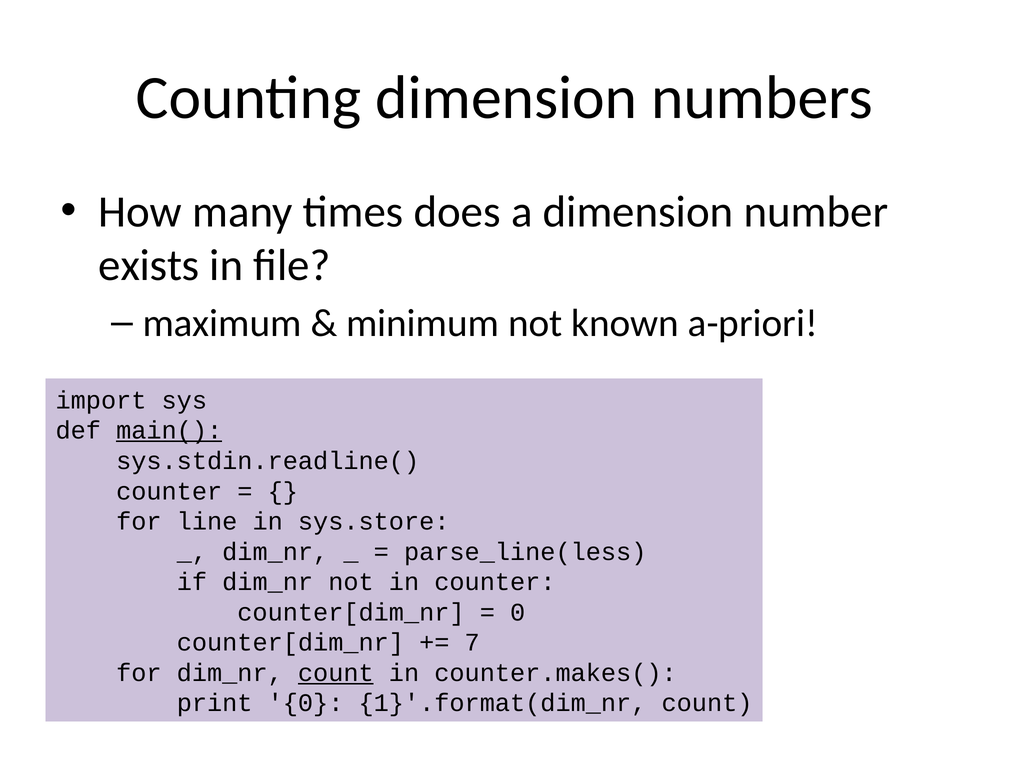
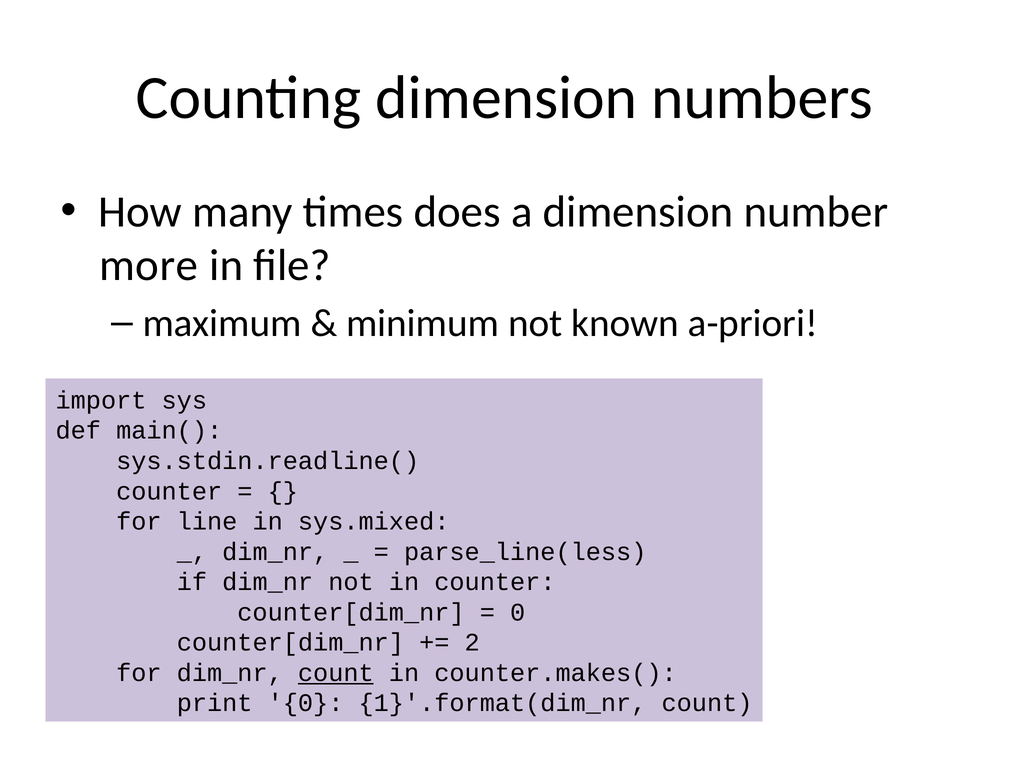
exists: exists -> more (149, 266)
main( underline: present -> none (169, 431)
sys.store: sys.store -> sys.mixed (374, 522)
7: 7 -> 2 (472, 643)
